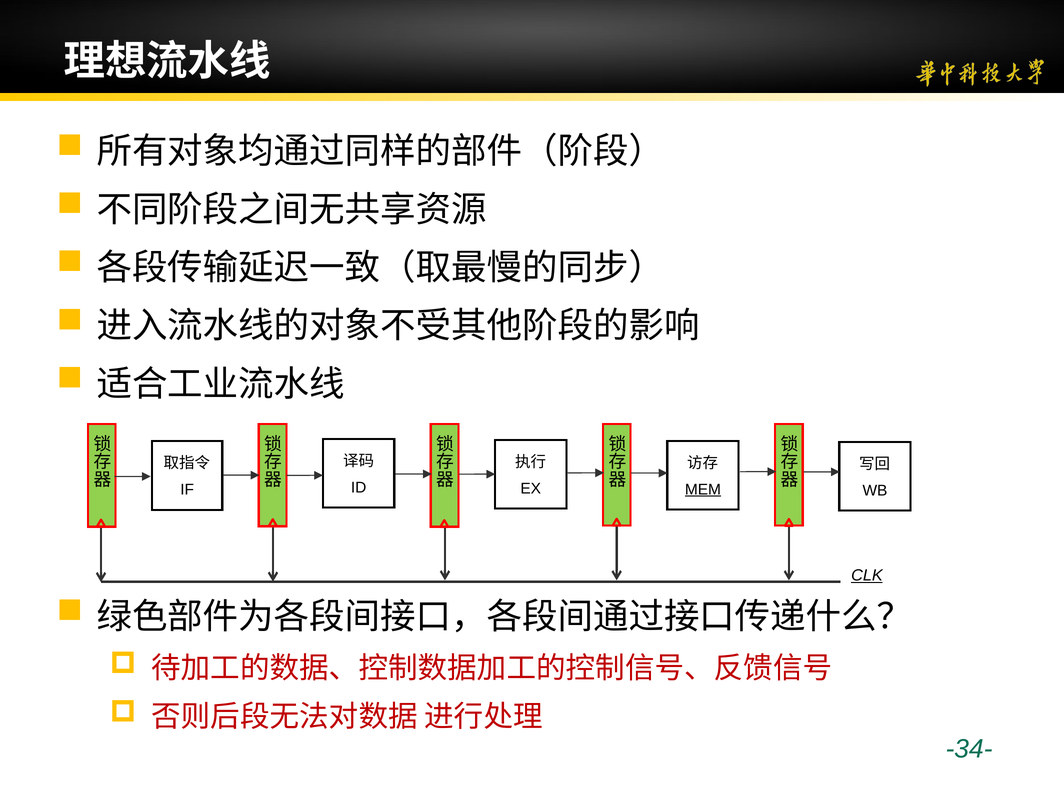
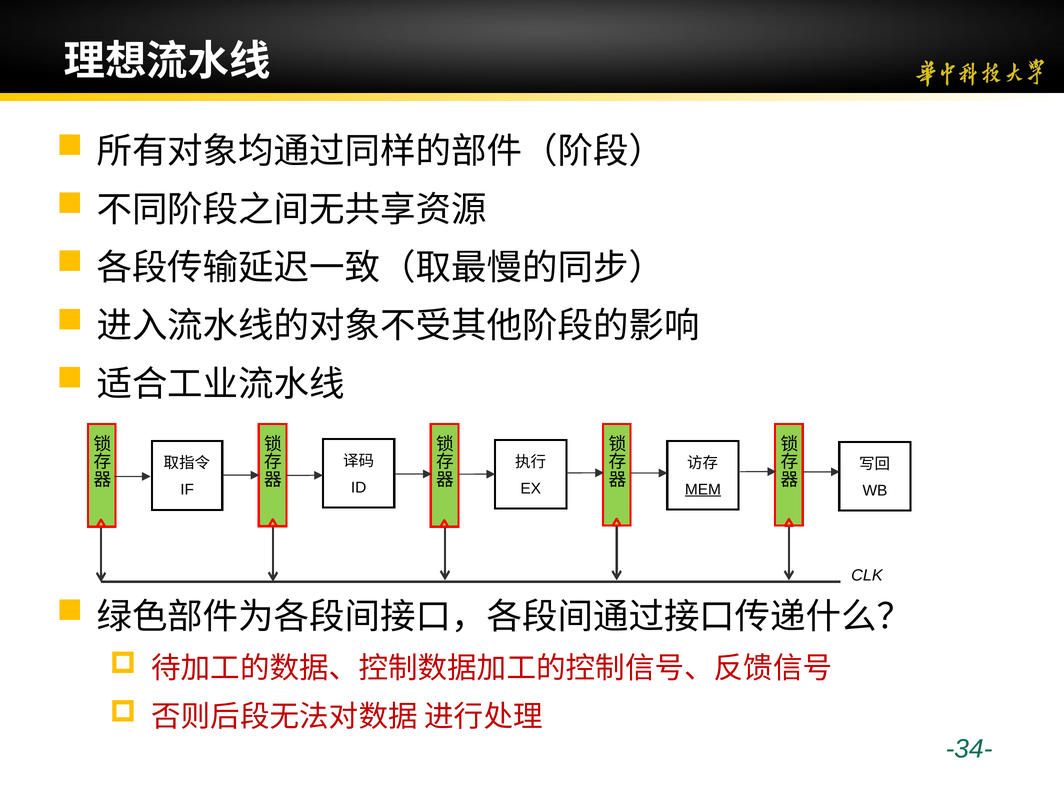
CLK underline: present -> none (867, 575)
